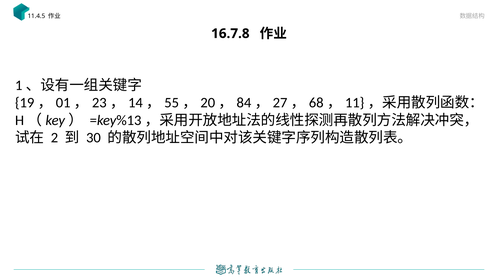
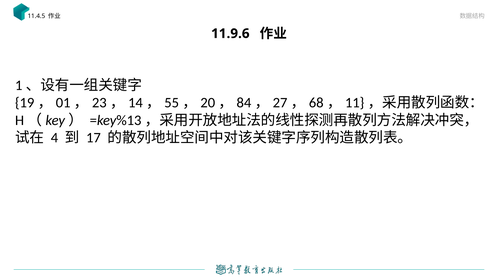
16.7.8: 16.7.8 -> 11.9.6 (230, 34)
2: 2 -> 4 (54, 138)
30: 30 -> 17 (93, 138)
